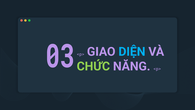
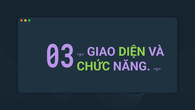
DIỆN colour: light blue -> light green (132, 52)
